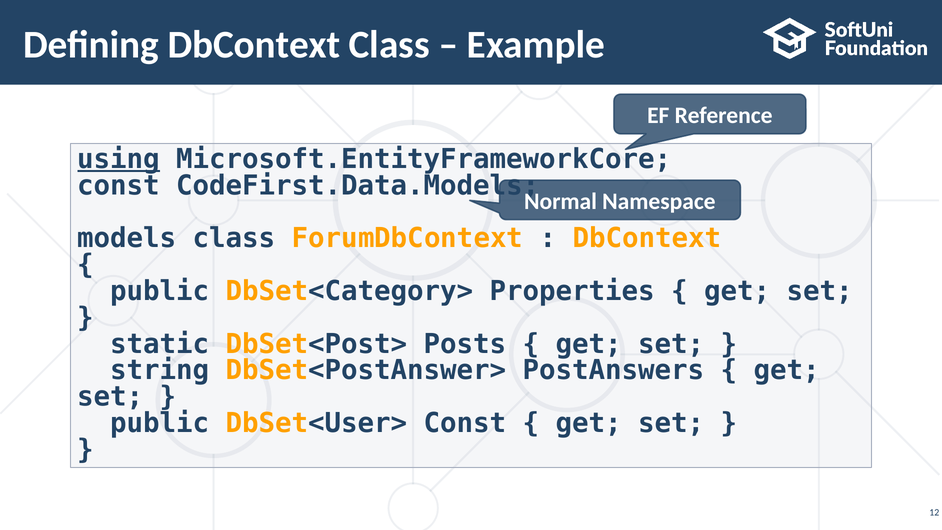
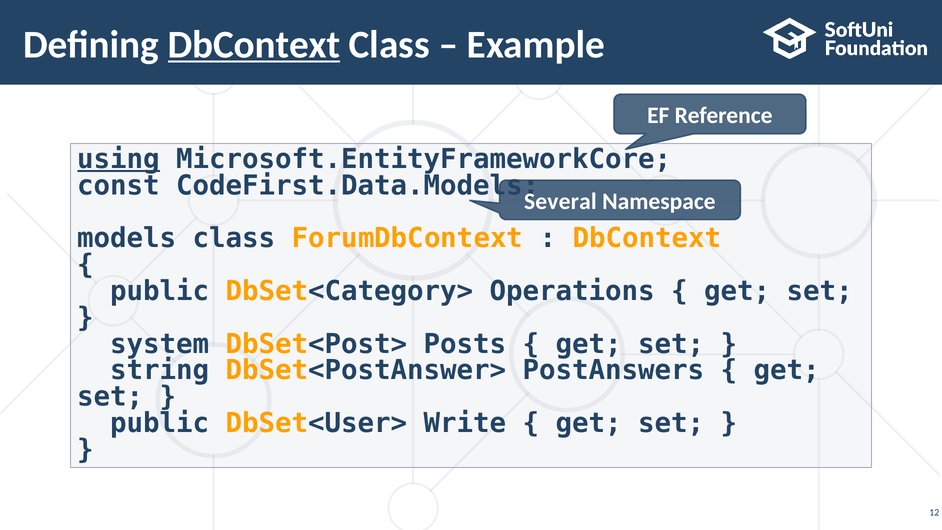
DbContext underline: none -> present (254, 45)
Normal: Normal -> Several (560, 201)
Properties: Properties -> Operations (572, 291)
static: static -> system (160, 344)
DbSet<User> Const: Const -> Write (465, 423)
